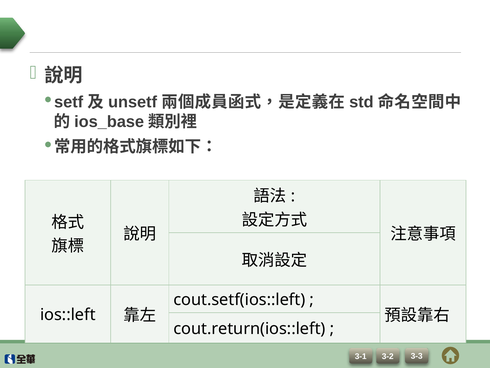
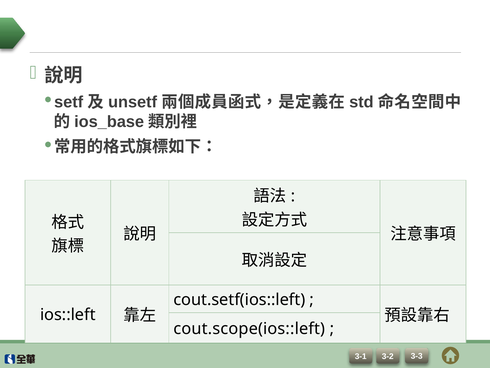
cout.return(ios::left: cout.return(ios::left -> cout.scope(ios::left (249, 328)
